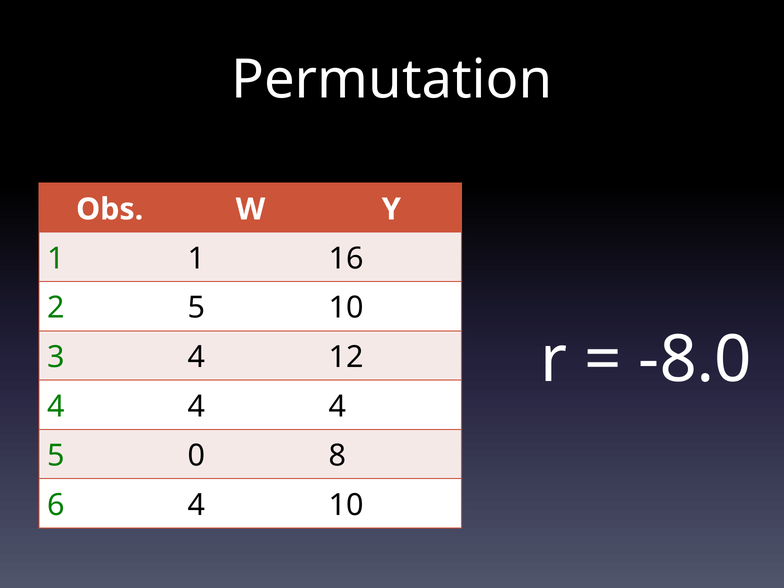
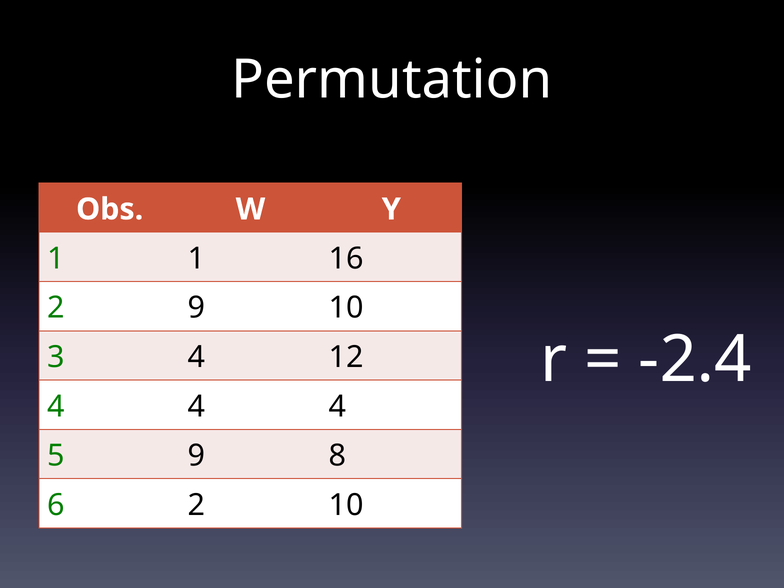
2 5: 5 -> 9 (197, 308)
-8.0: -8.0 -> -2.4 (695, 360)
5 0: 0 -> 9 (197, 456)
6 4: 4 -> 2 (197, 505)
